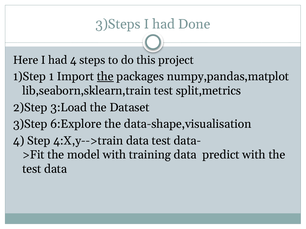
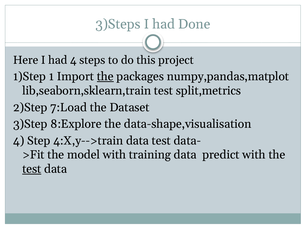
3:Load: 3:Load -> 7:Load (69, 108)
6:Explore: 6:Explore -> 8:Explore (76, 124)
test underline: none -> present (32, 169)
